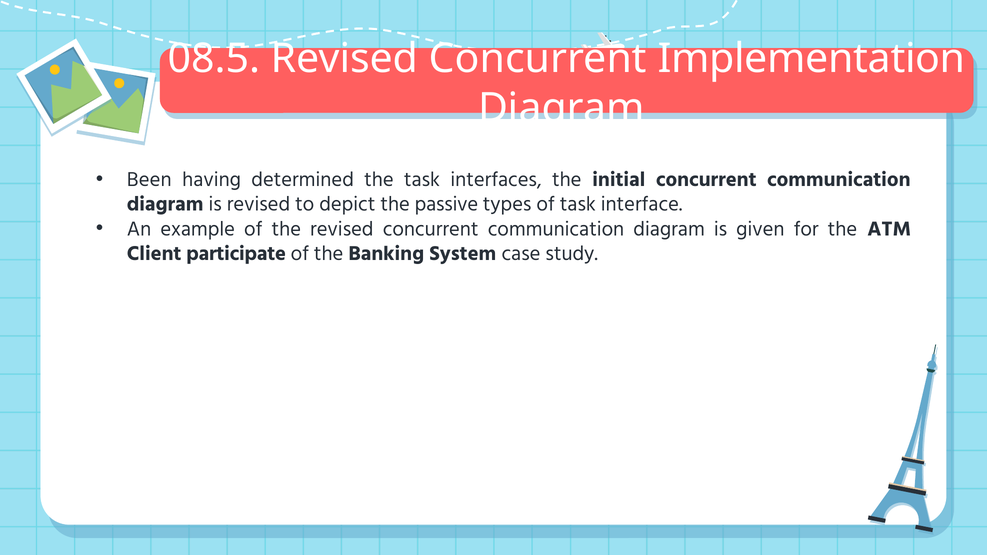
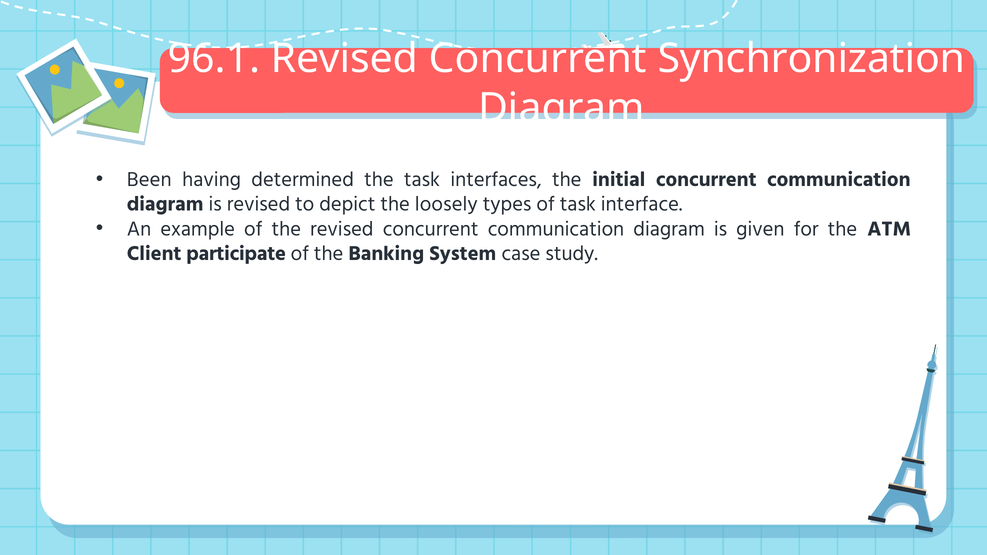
08.5: 08.5 -> 96.1 (214, 59)
Implementation: Implementation -> Synchronization (811, 59)
passive: passive -> loosely (446, 204)
